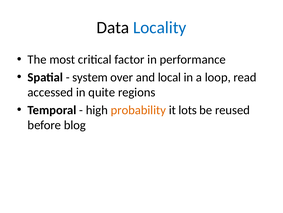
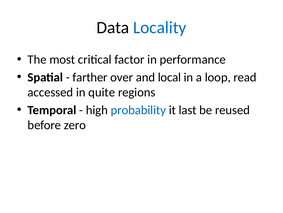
system: system -> farther (90, 77)
probability colour: orange -> blue (138, 110)
lots: lots -> last (188, 110)
blog: blog -> zero (75, 125)
